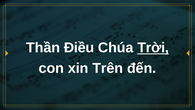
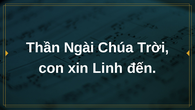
Điều: Điều -> Ngài (79, 48)
Trời underline: present -> none (153, 48)
Trên: Trên -> Linh (108, 68)
